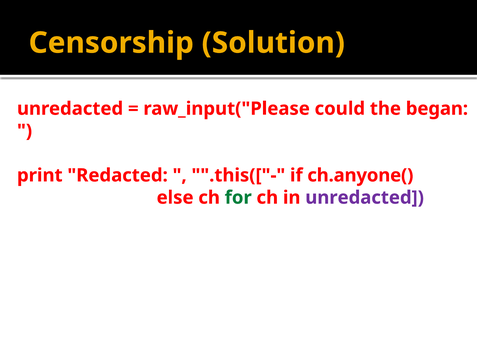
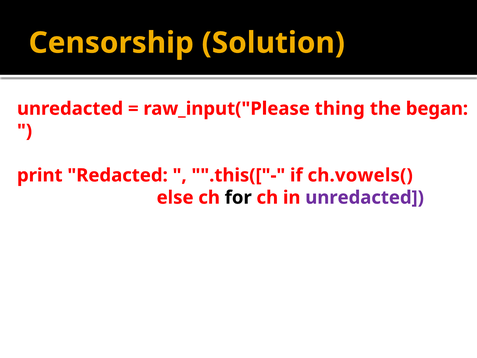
could: could -> thing (340, 109)
ch.anyone(: ch.anyone( -> ch.vowels( (360, 175)
for colour: green -> black (238, 197)
